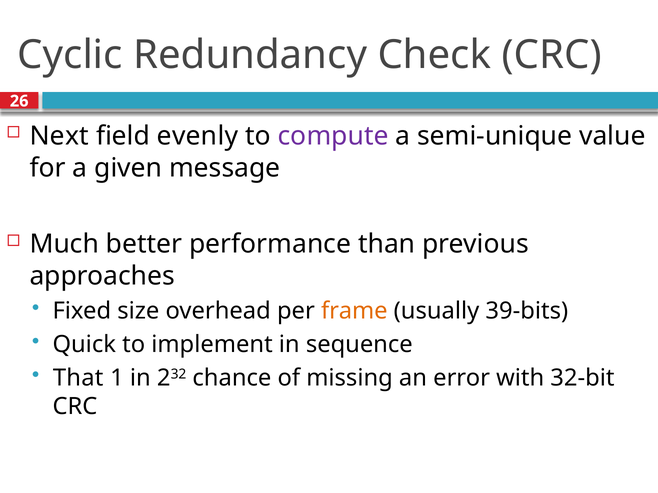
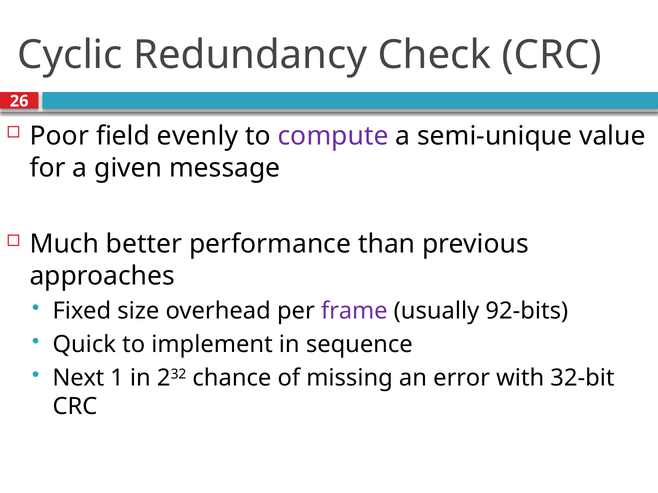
Next: Next -> Poor (59, 136)
frame colour: orange -> purple (354, 311)
39-bits: 39-bits -> 92-bits (527, 311)
That: That -> Next (78, 378)
